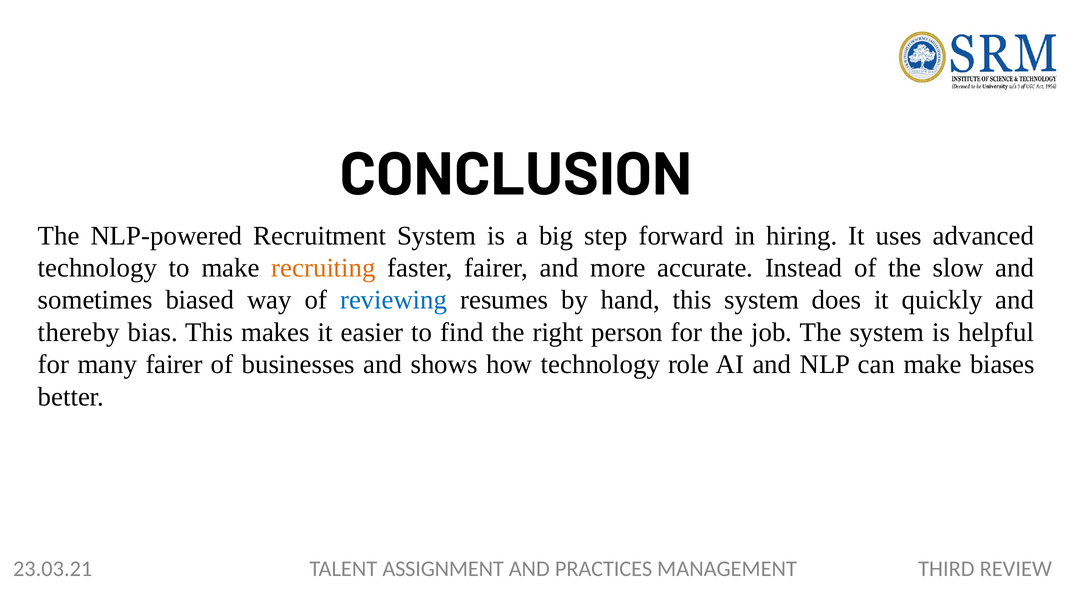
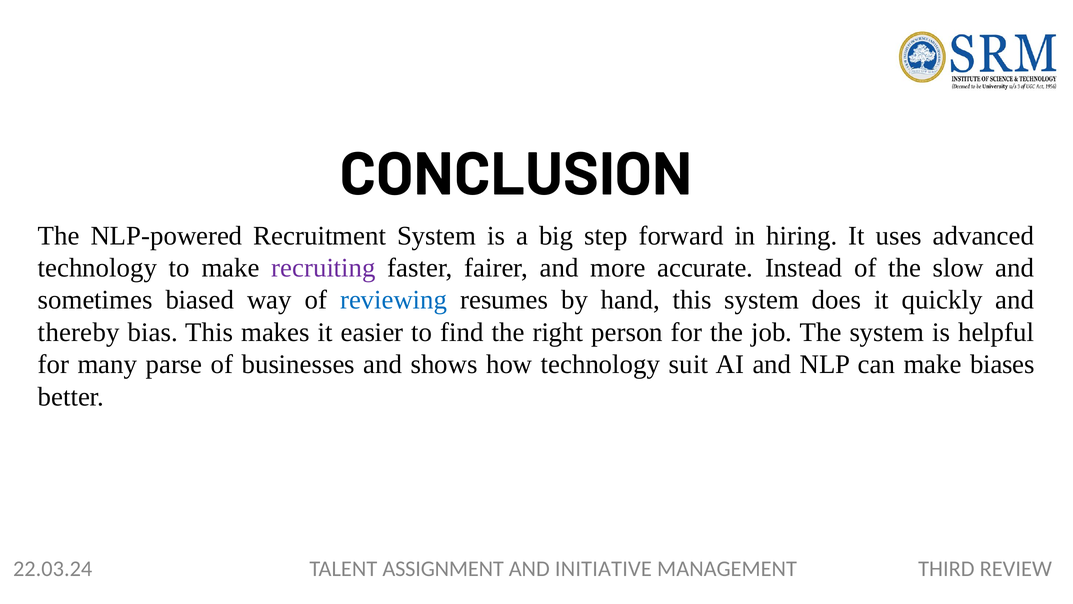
recruiting colour: orange -> purple (324, 268)
many fairer: fairer -> parse (174, 364)
role: role -> suit (688, 364)
23.03.21: 23.03.21 -> 22.03.24 (53, 568)
PRACTICES: PRACTICES -> INITIATIVE (603, 568)
